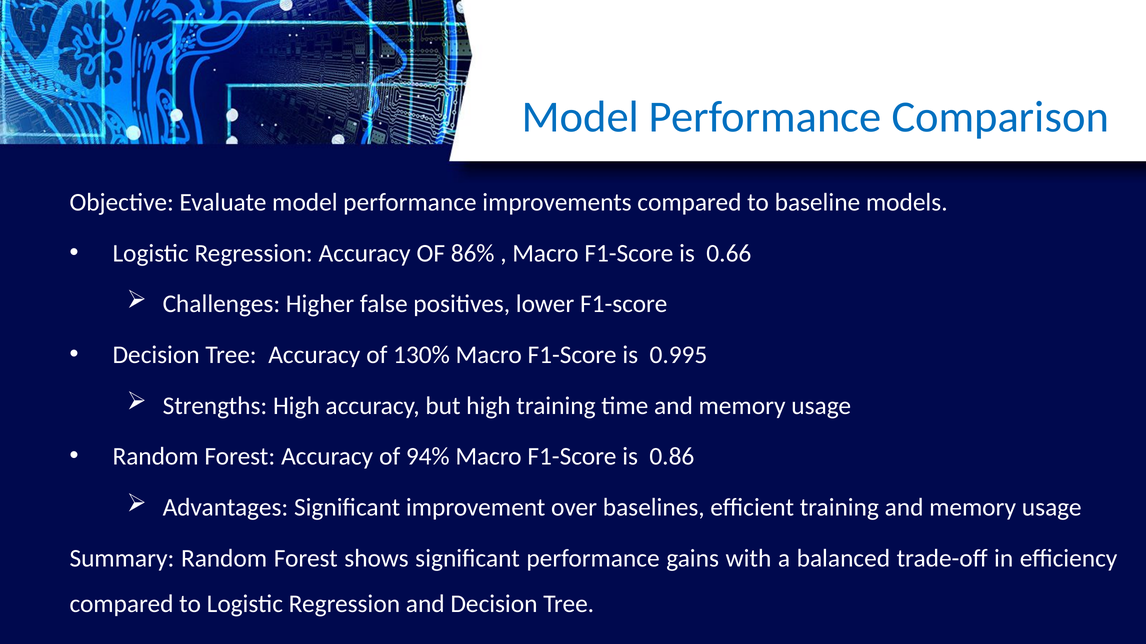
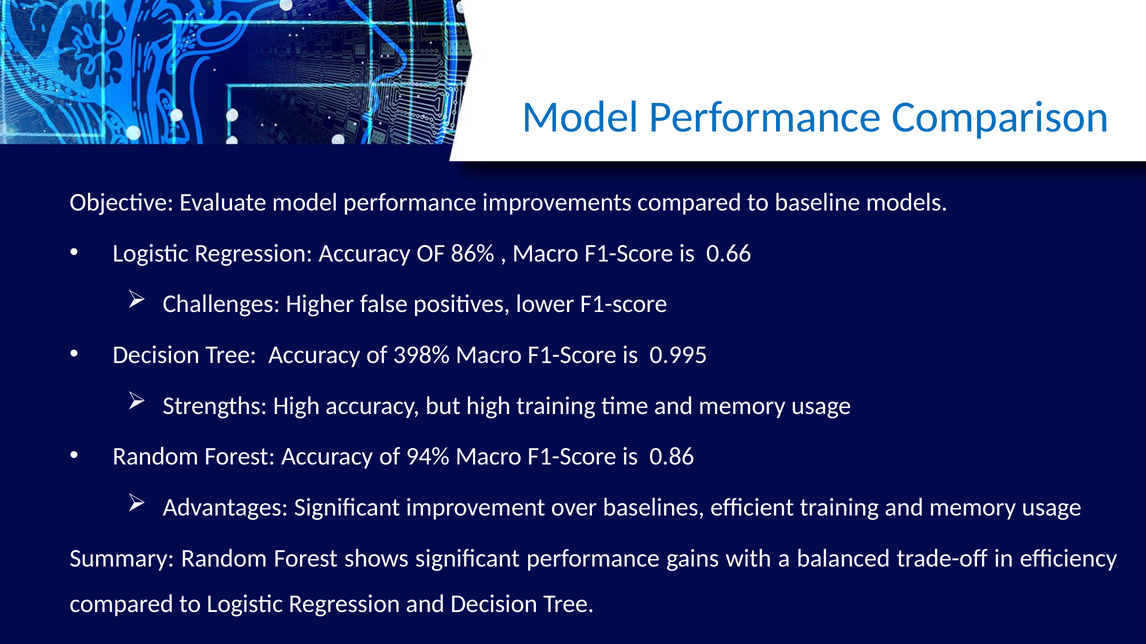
130%: 130% -> 398% (421, 355)
